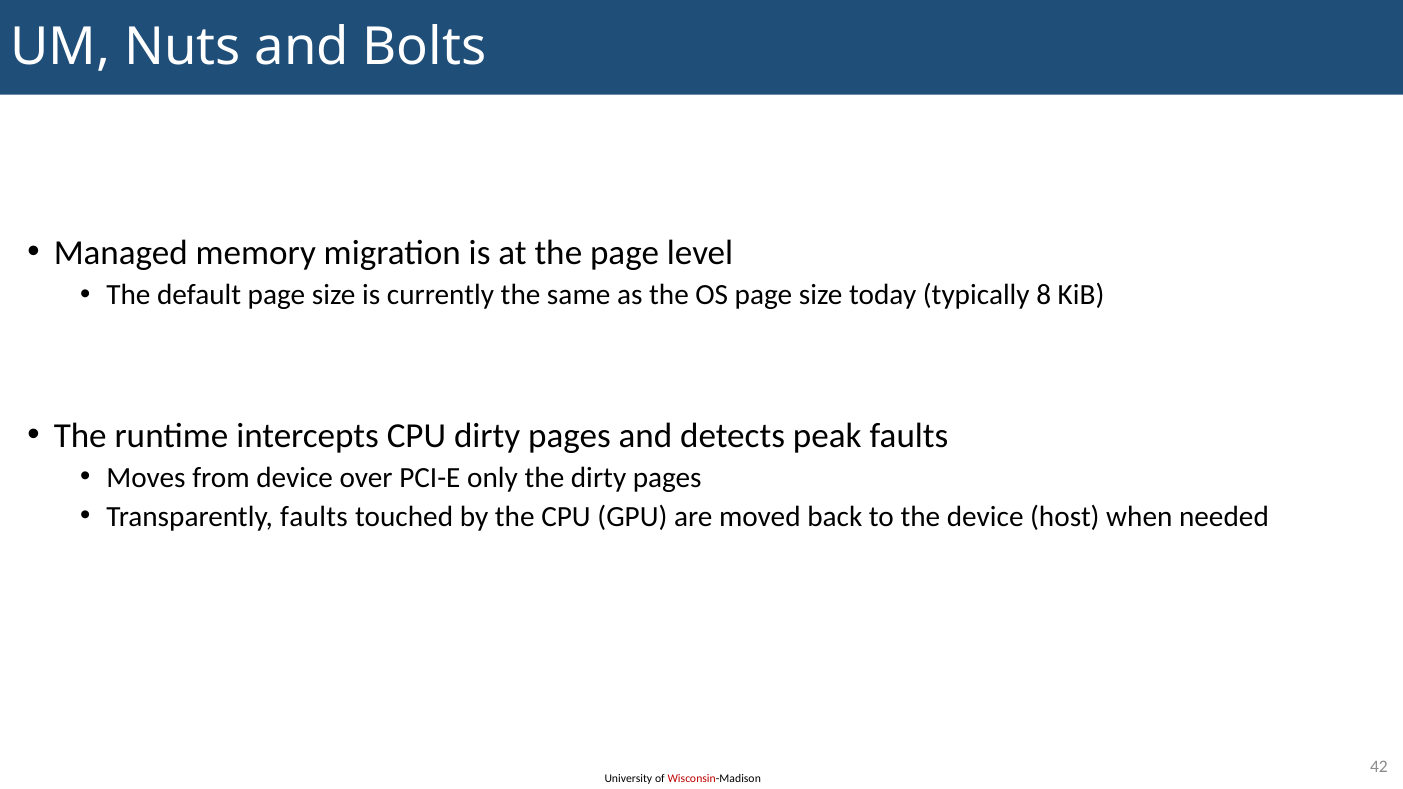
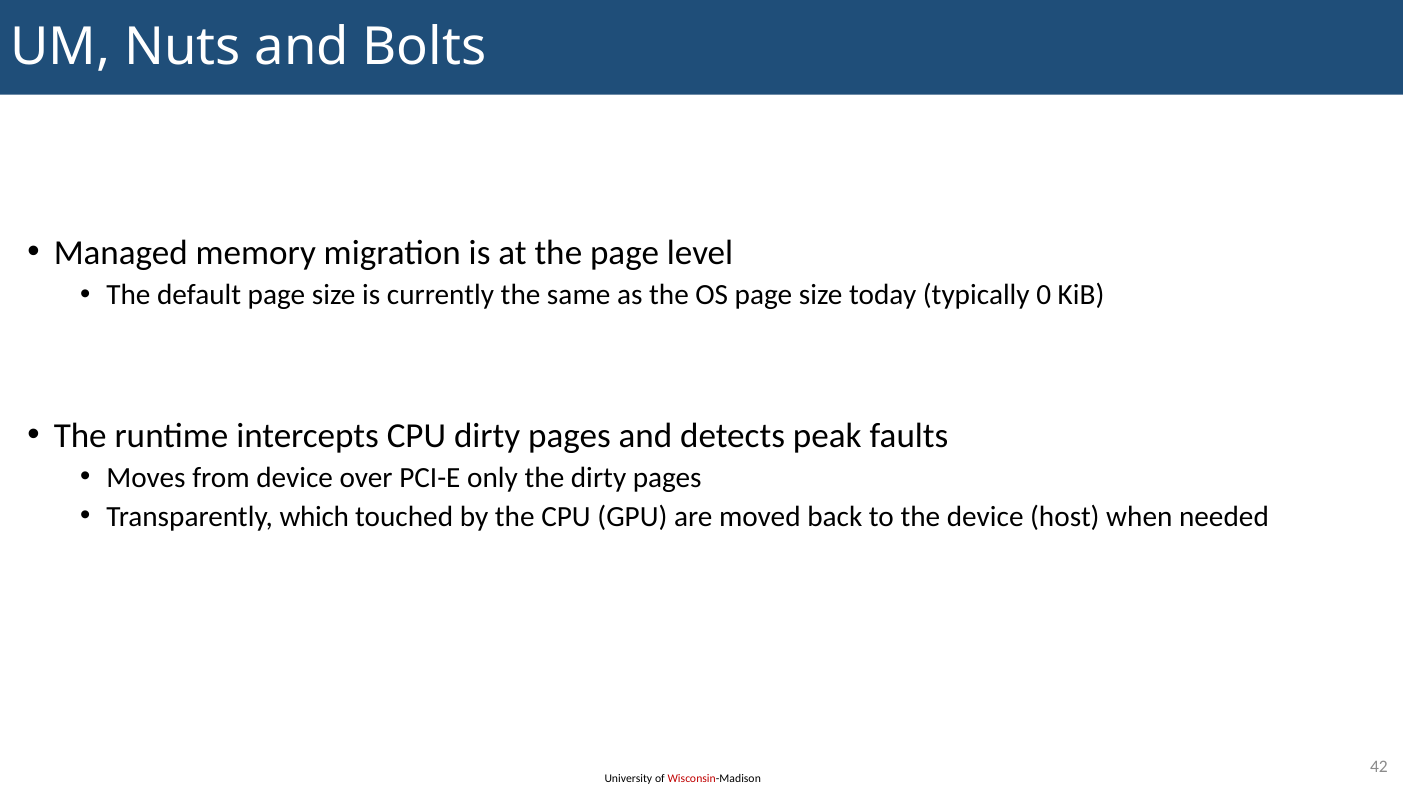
8: 8 -> 0 (1044, 295)
Transparently faults: faults -> which (314, 517)
